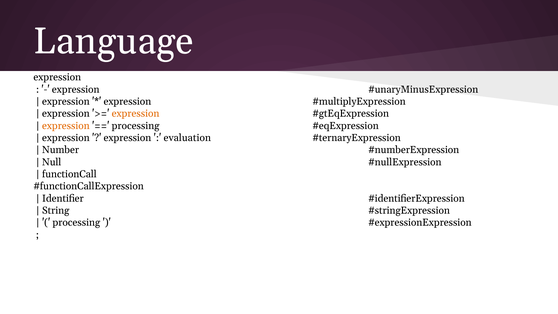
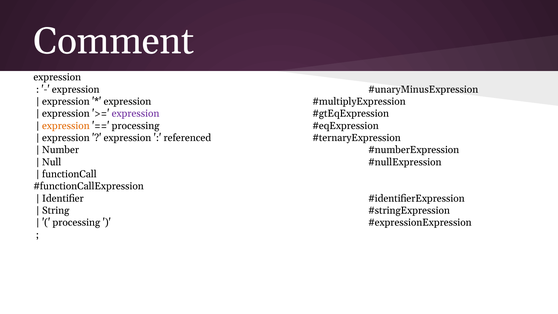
Language: Language -> Comment (114, 41)
expression colour: orange -> purple (136, 114)
evaluation: evaluation -> referenced (187, 138)
